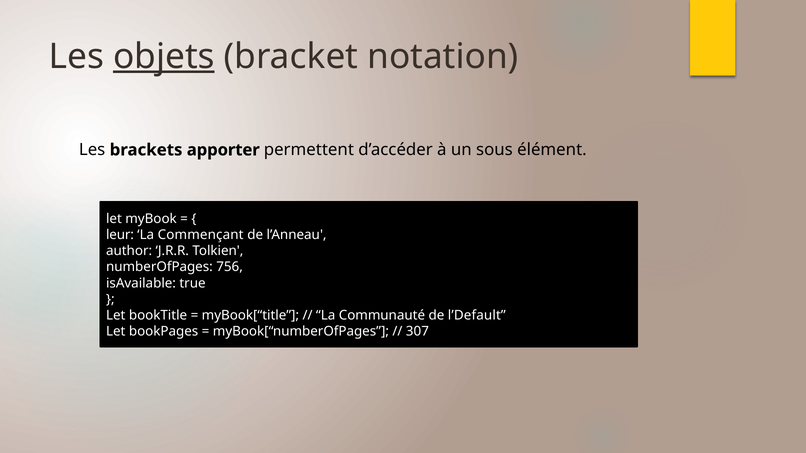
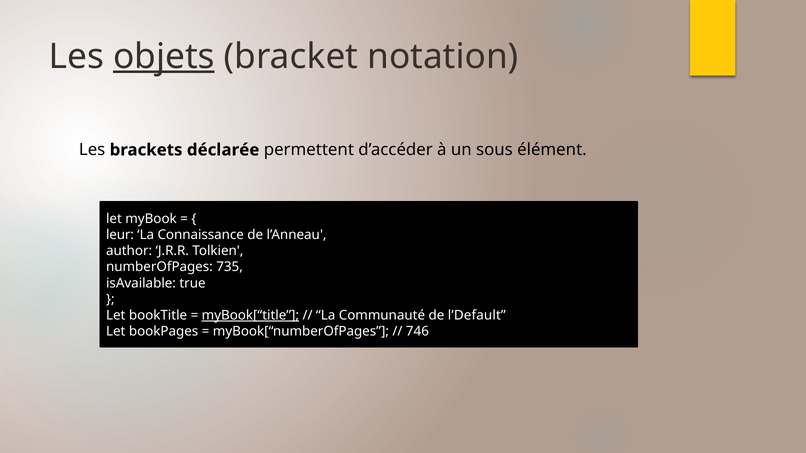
apporter: apporter -> déclarée (223, 150)
Commençant: Commençant -> Connaissance (201, 235)
756: 756 -> 735 (230, 267)
myBook[“title underline: none -> present (250, 316)
307: 307 -> 746 (417, 332)
